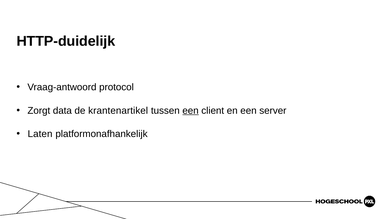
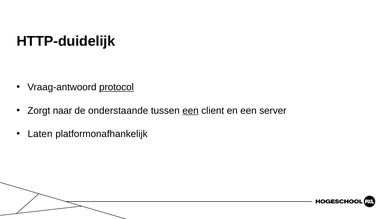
protocol underline: none -> present (116, 87)
data: data -> naar (62, 111)
krantenartikel: krantenartikel -> onderstaande (118, 111)
